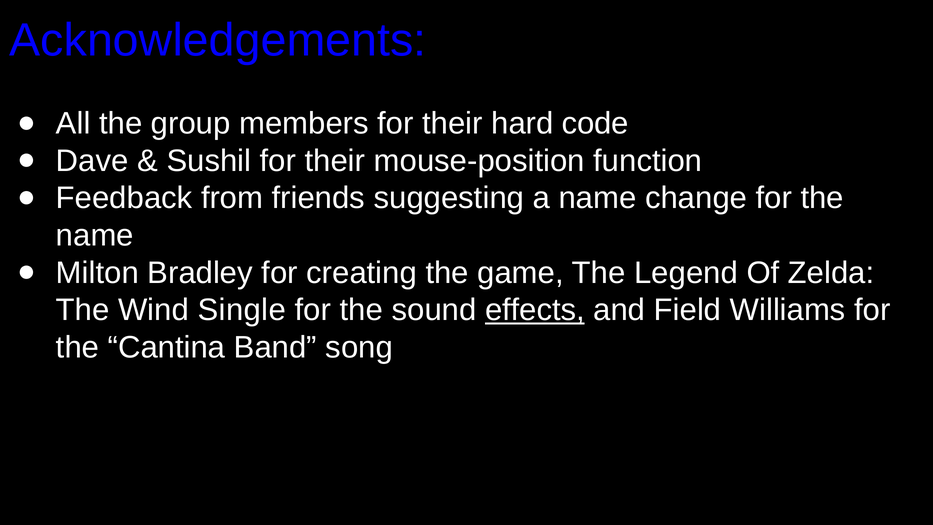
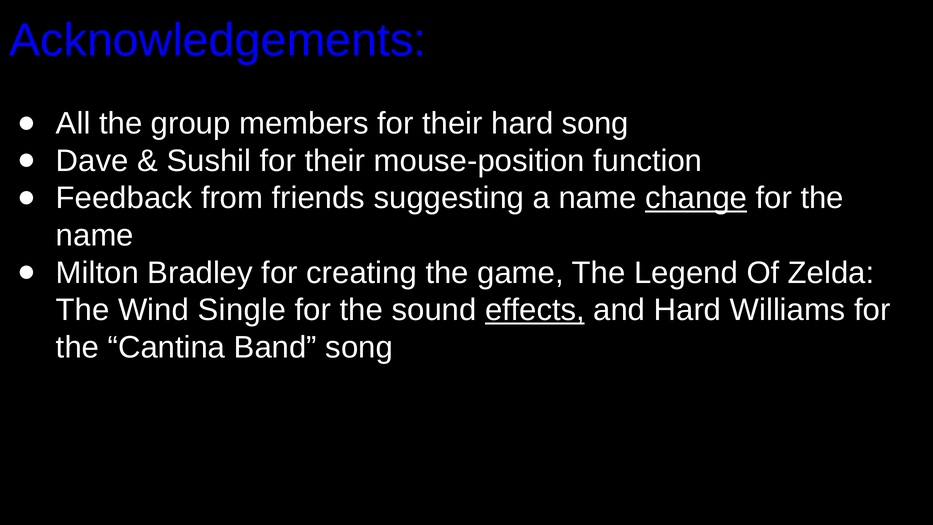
hard code: code -> song (595, 123)
change underline: none -> present (696, 198)
and Field: Field -> Hard (688, 310)
